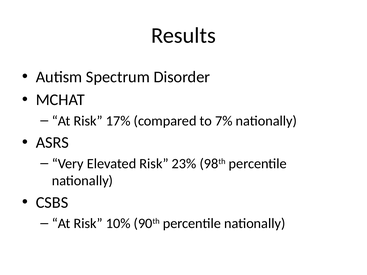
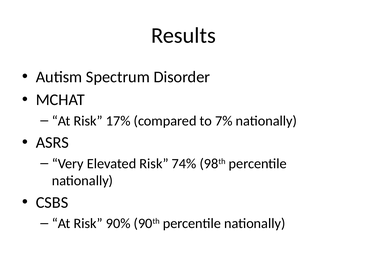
23%: 23% -> 74% (184, 164)
10%: 10% -> 90% (118, 224)
